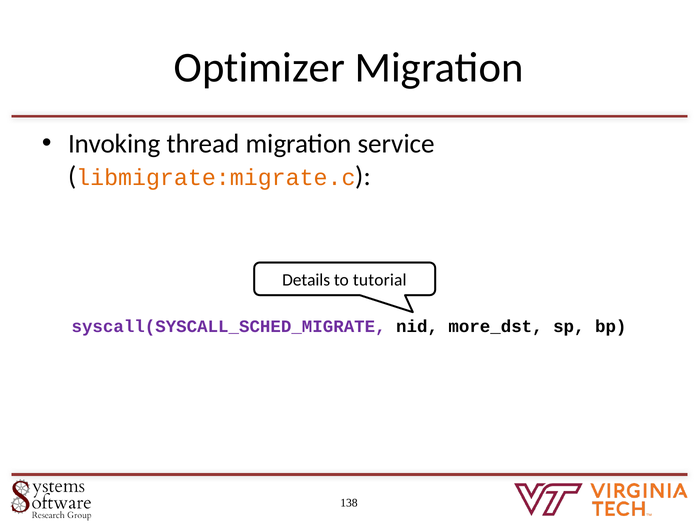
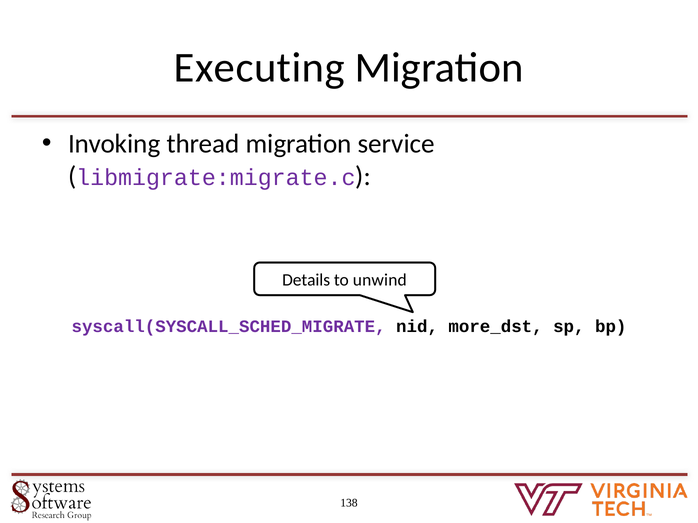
Optimizer: Optimizer -> Executing (259, 68)
libmigrate:migrate.c colour: orange -> purple (216, 178)
tutorial: tutorial -> unwind (380, 280)
